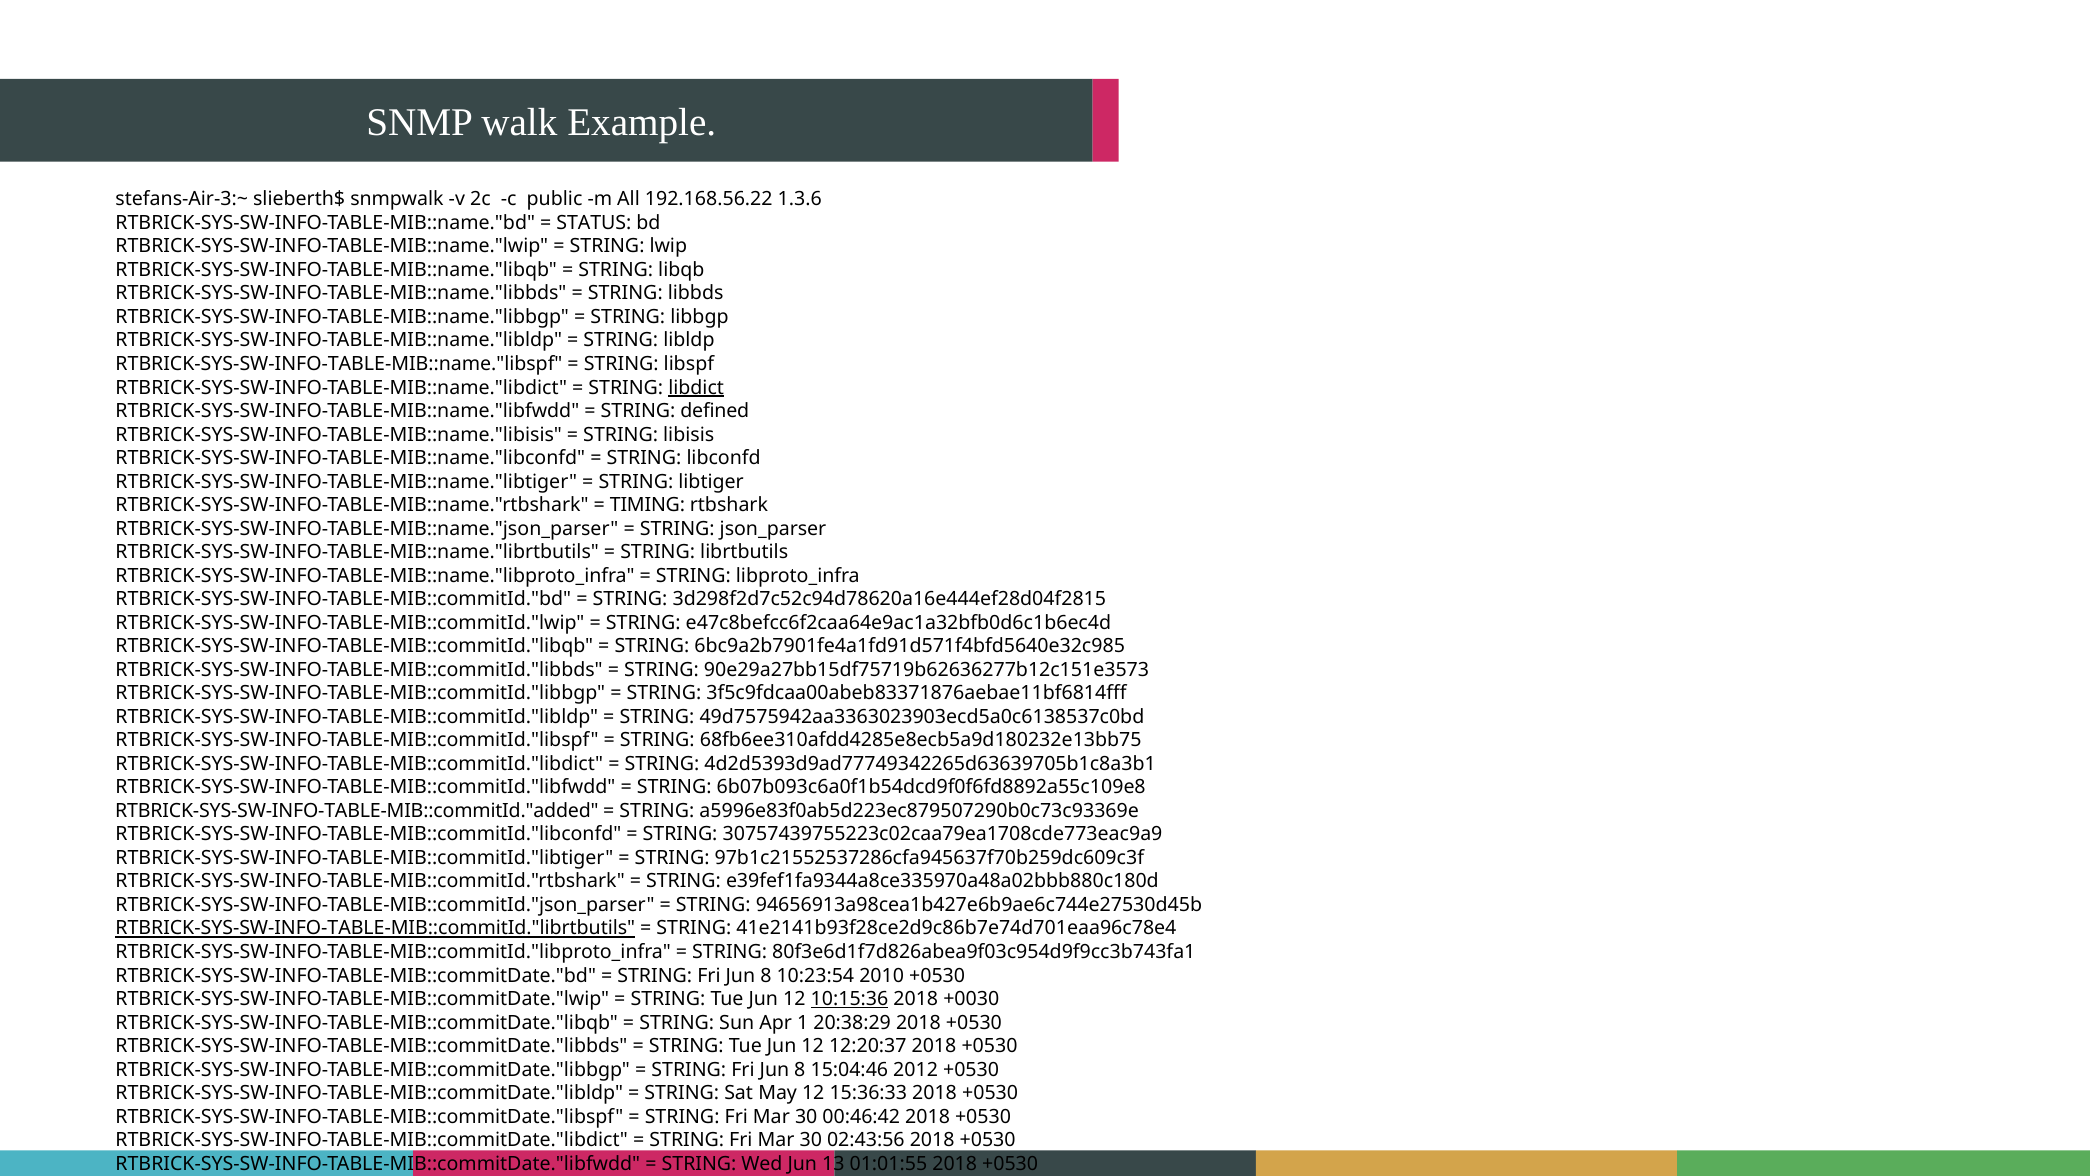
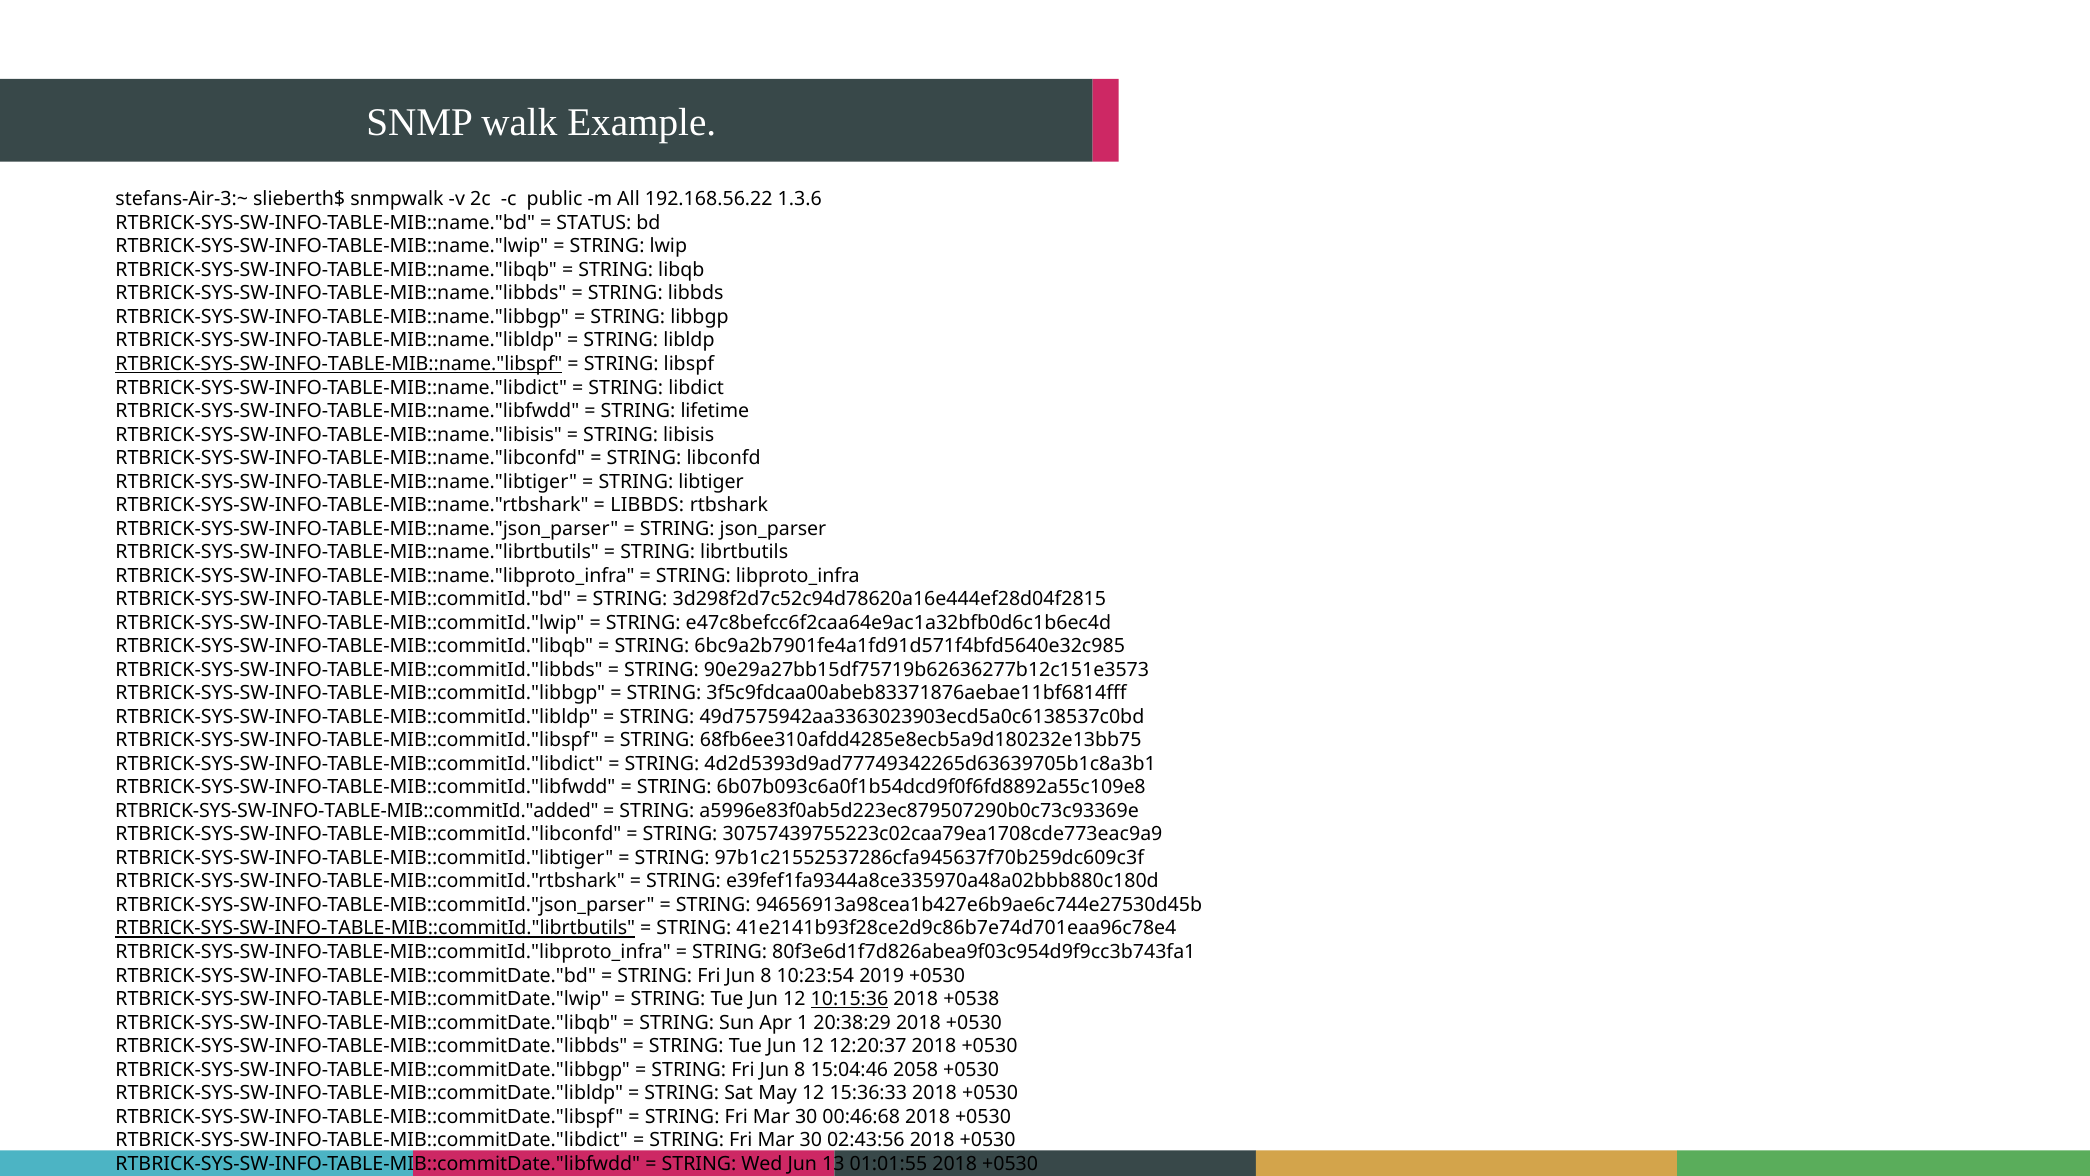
RTBRICK-SYS-SW-INFO-TABLE-MIB::name."libspf underline: none -> present (339, 364)
libdict underline: present -> none (696, 387)
defined: defined -> lifetime (715, 411)
TIMING: TIMING -> LIBBDS (647, 505)
2010: 2010 -> 2019 (882, 975)
+0030: +0030 -> +0538 (971, 999)
2012: 2012 -> 2058 (916, 1069)
00:46:42: 00:46:42 -> 00:46:68 (861, 1116)
